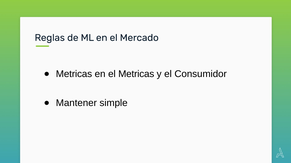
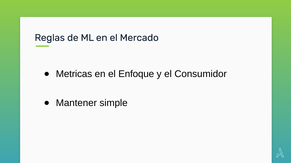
el Metricas: Metricas -> Enfoque (136, 74)
